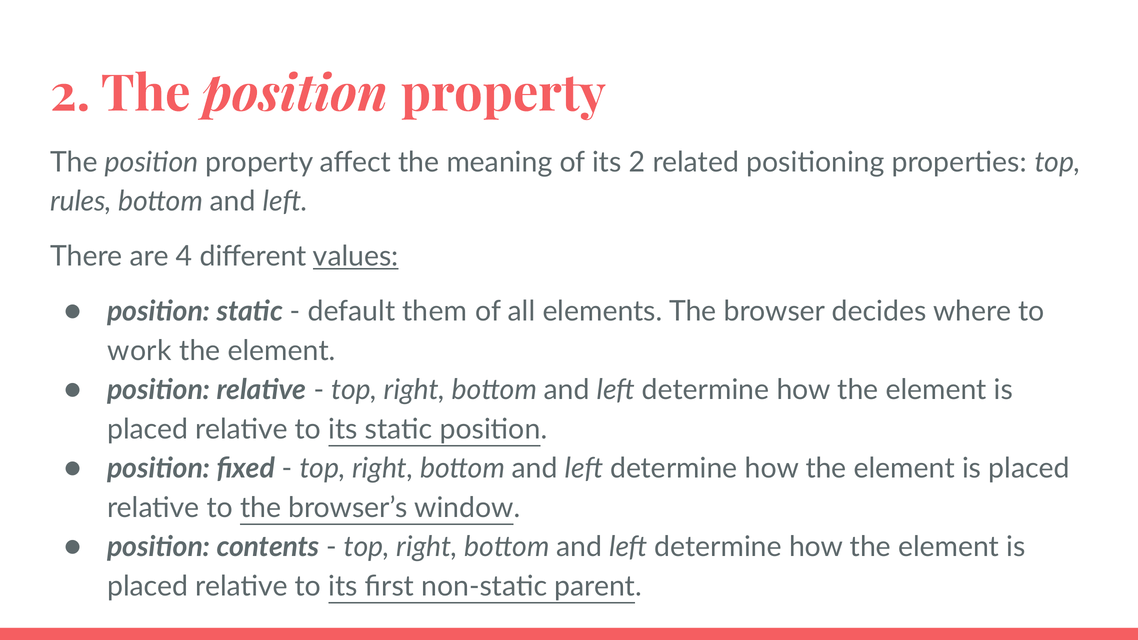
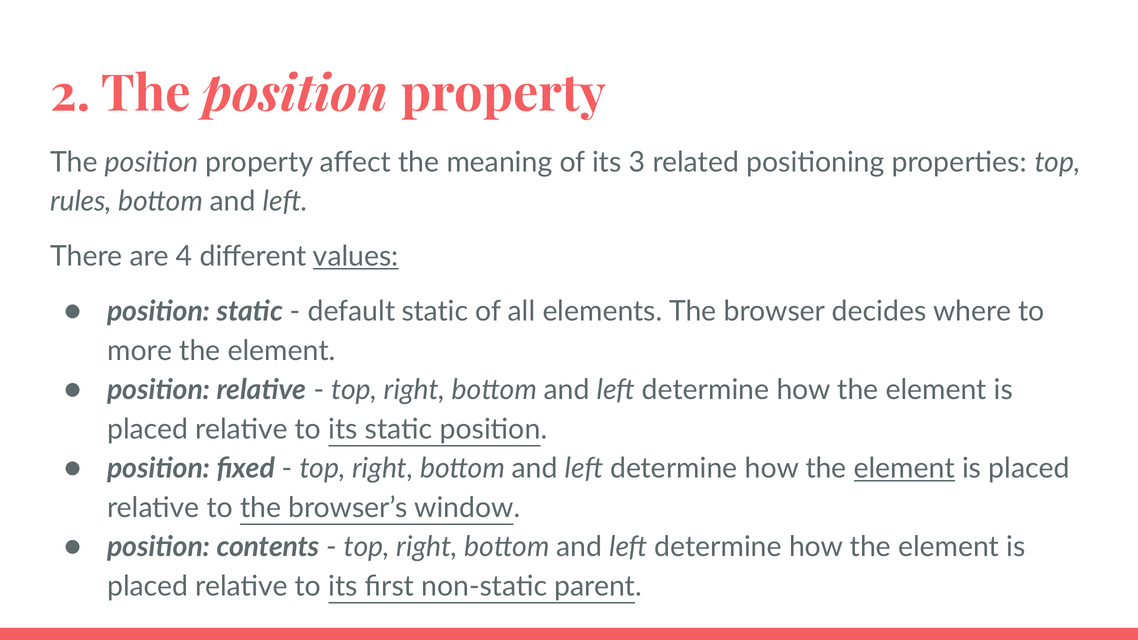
its 2: 2 -> 3 (637, 162)
default them: them -> static (435, 312)
work: work -> more (140, 351)
element underline: none -> present (904, 469)
